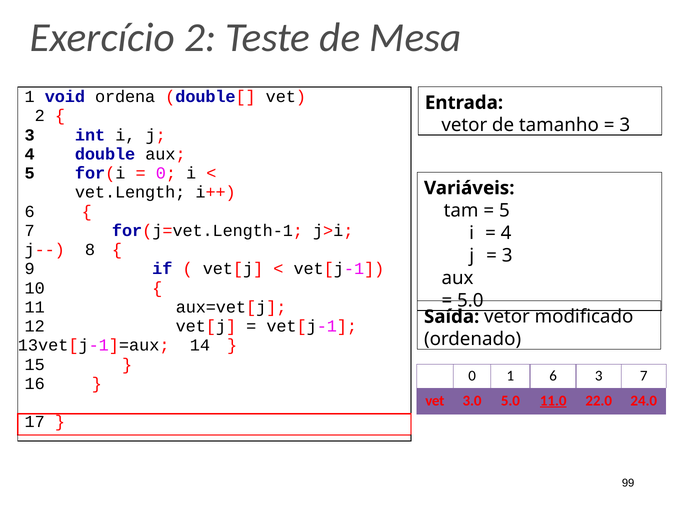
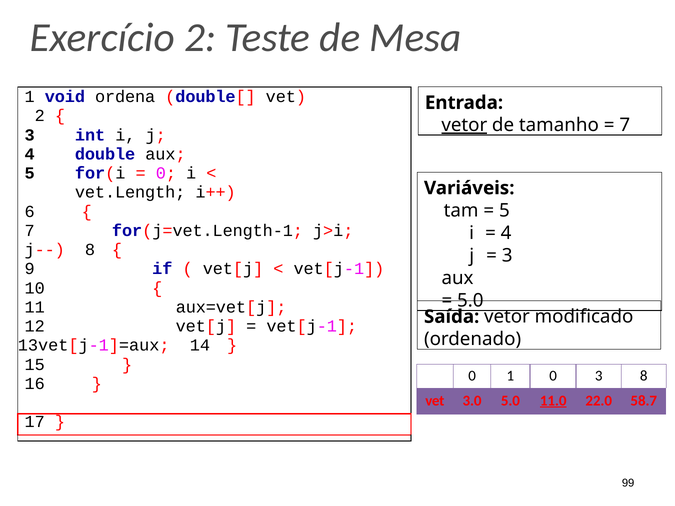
vetor underline: none -> present (464, 125)
3: 3 -> 7 (625, 125)
1 6: 6 -> 0 (553, 376)
3 7: 7 -> 8 (644, 376)
24.0: 24.0 -> 58.7 (644, 401)
